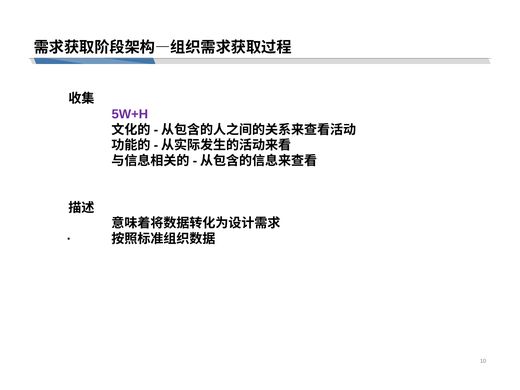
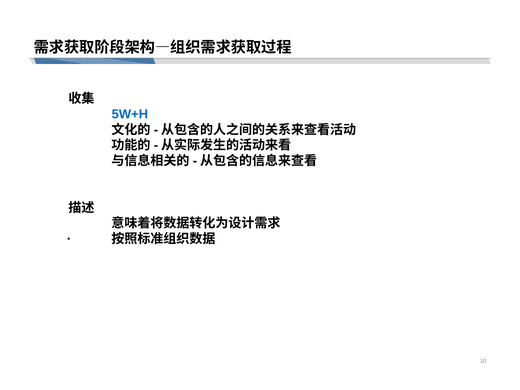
5W+H colour: purple -> blue (130, 114)
